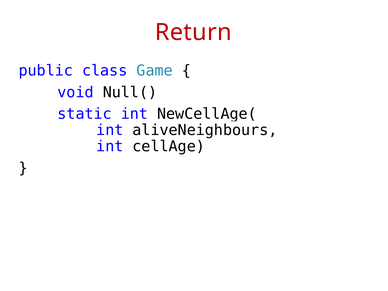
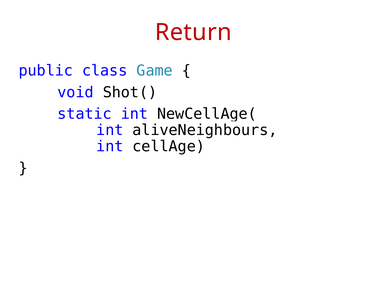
Null(: Null( -> Shot( (130, 92)
